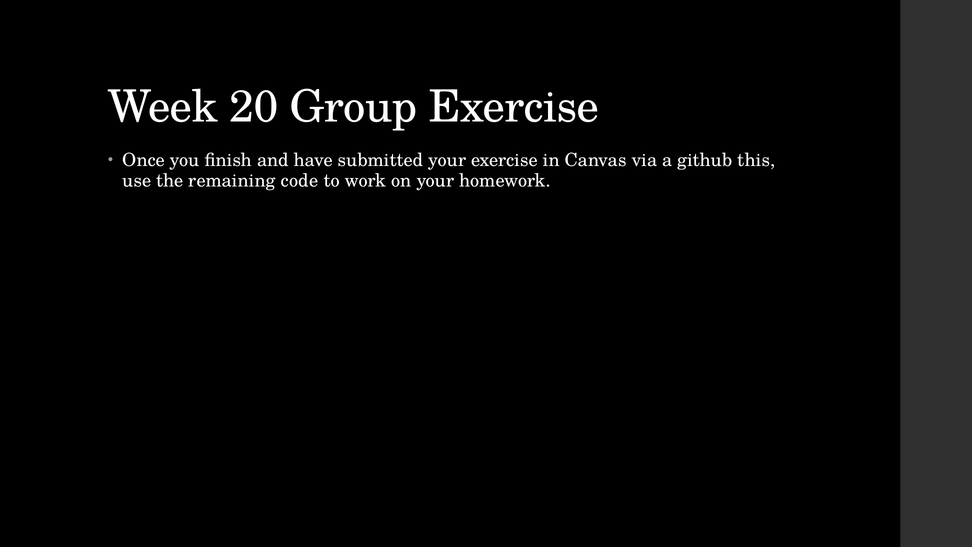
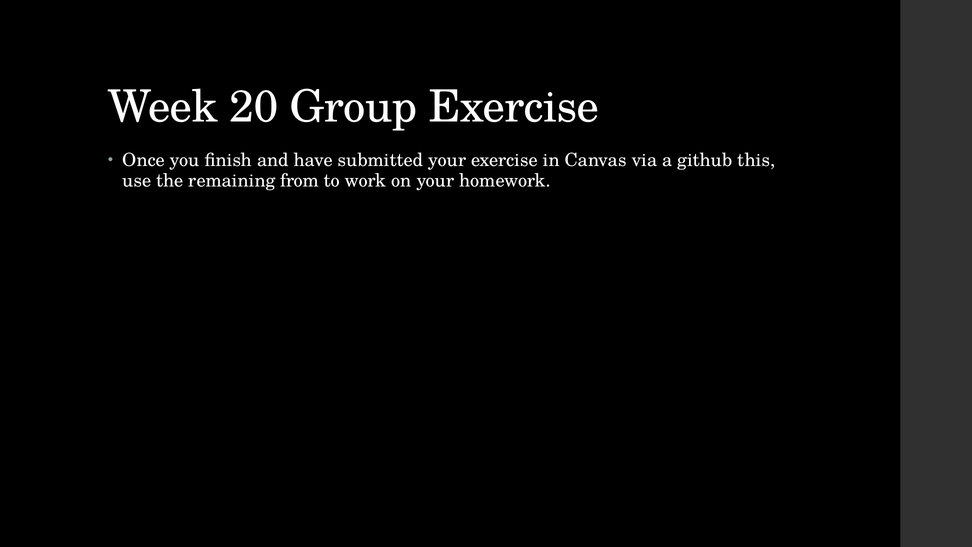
code: code -> from (300, 181)
